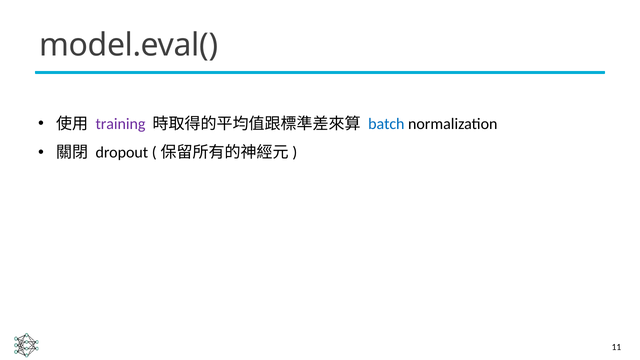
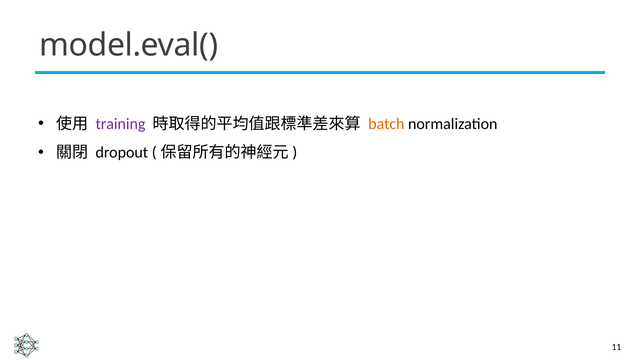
batch colour: blue -> orange (386, 124)
